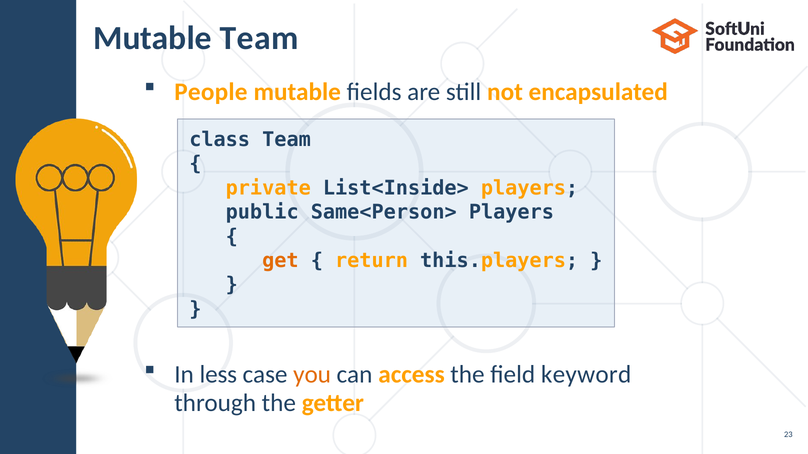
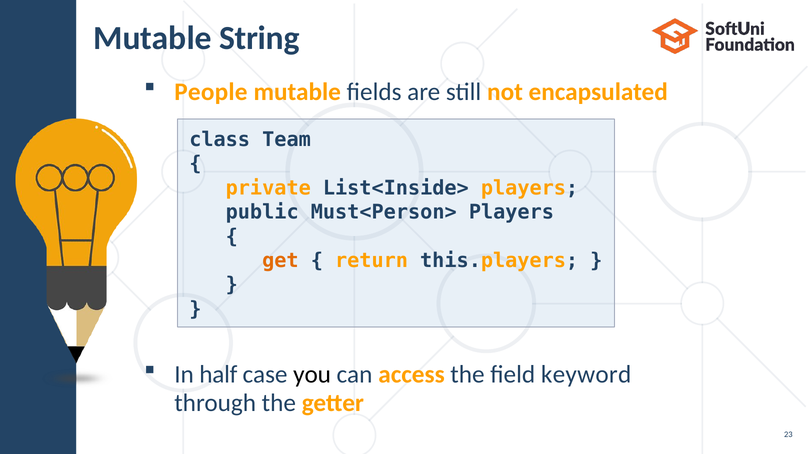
Mutable Team: Team -> String (259, 38)
Same<Person>: Same<Person> -> Must<Person> (384, 212)
less: less -> half (218, 375)
you colour: orange -> black (312, 375)
